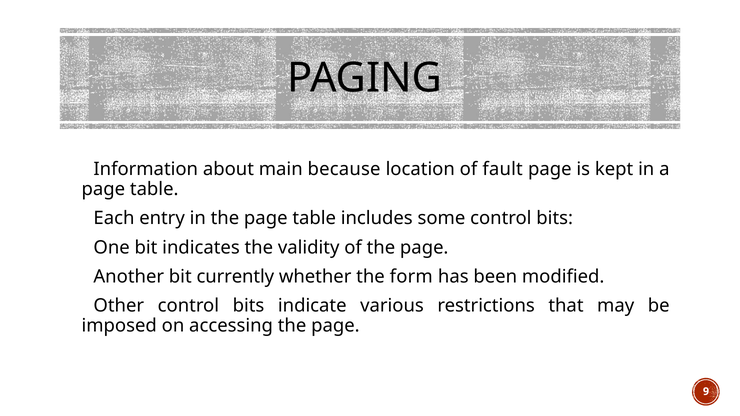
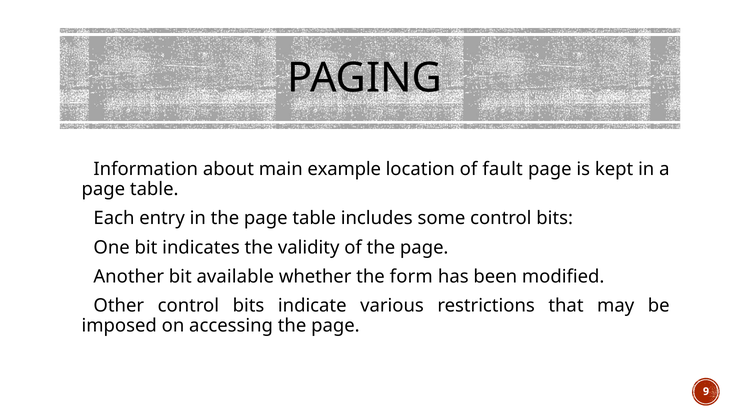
because: because -> example (344, 169)
currently: currently -> available (235, 277)
